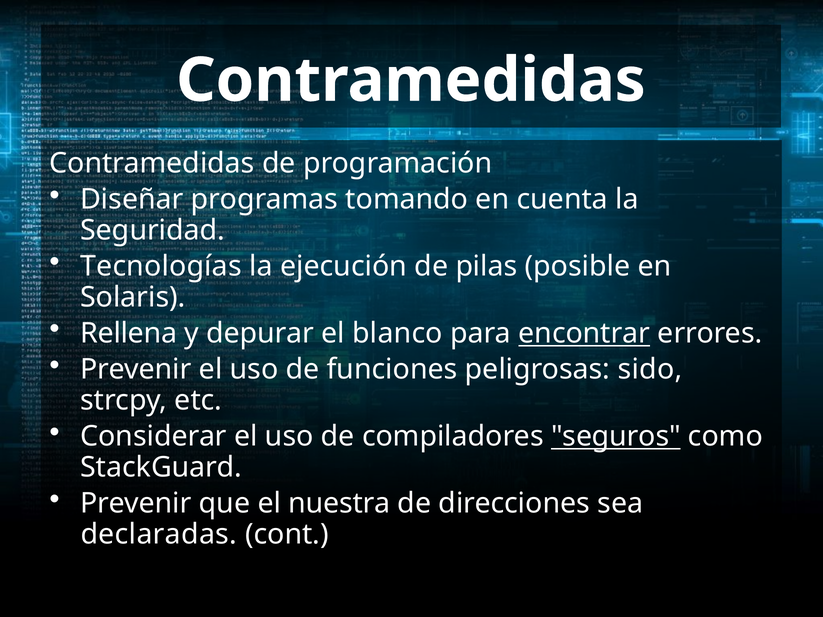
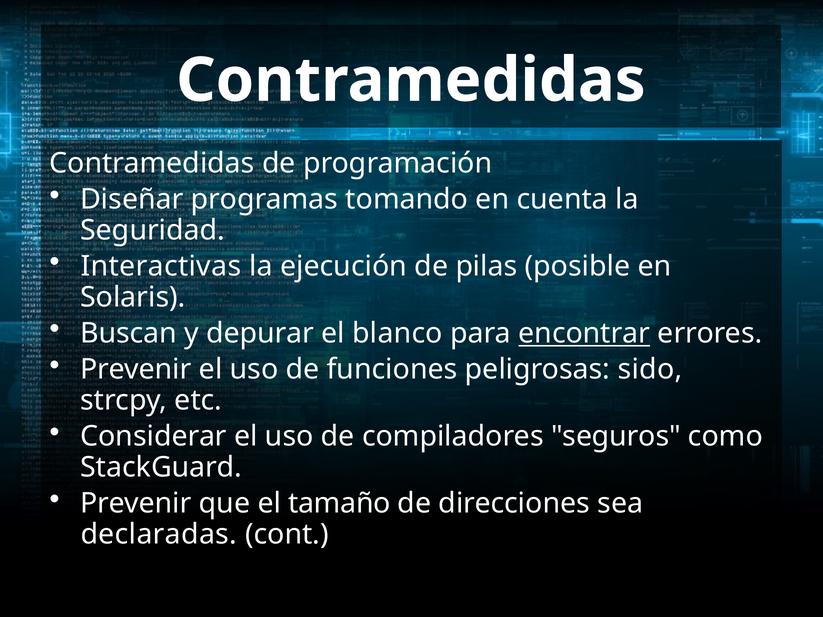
Tecnologías: Tecnologías -> Interactivas (161, 267)
Rellena: Rellena -> Buscan (129, 334)
seguros underline: present -> none (616, 437)
nuestra: nuestra -> tamaño (339, 504)
